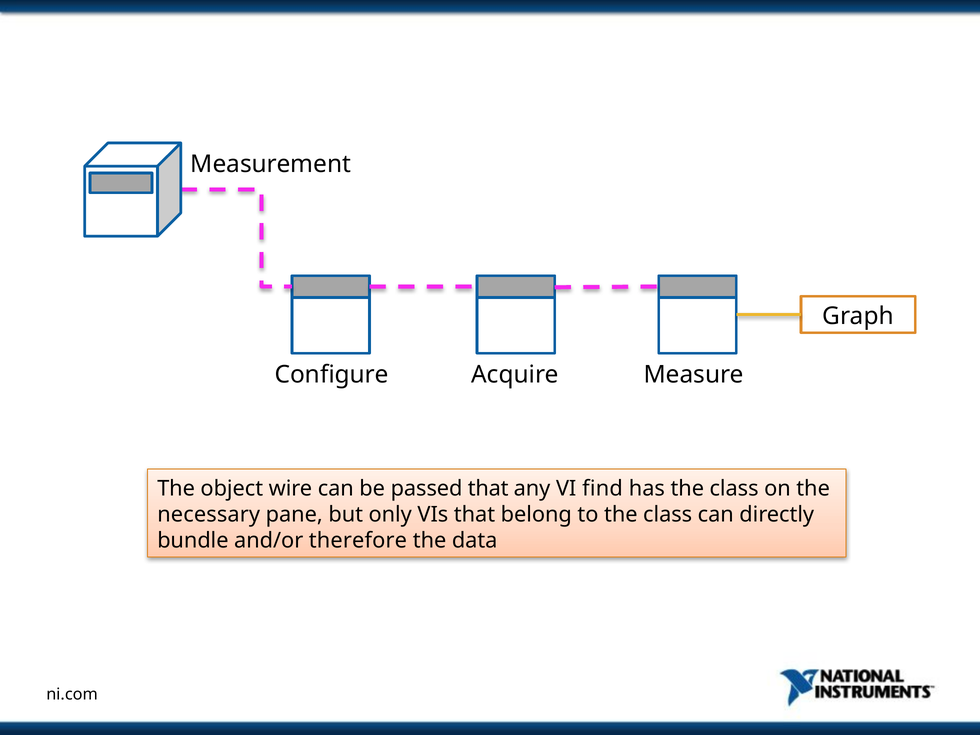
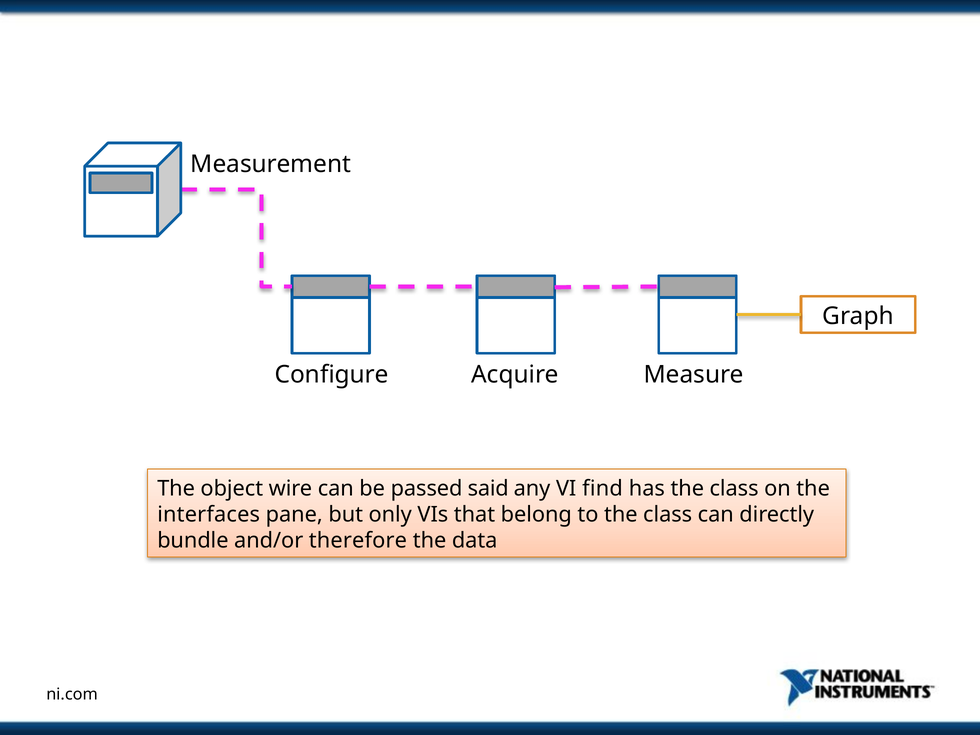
passed that: that -> said (488, 488)
necessary: necessary -> interfaces (209, 515)
